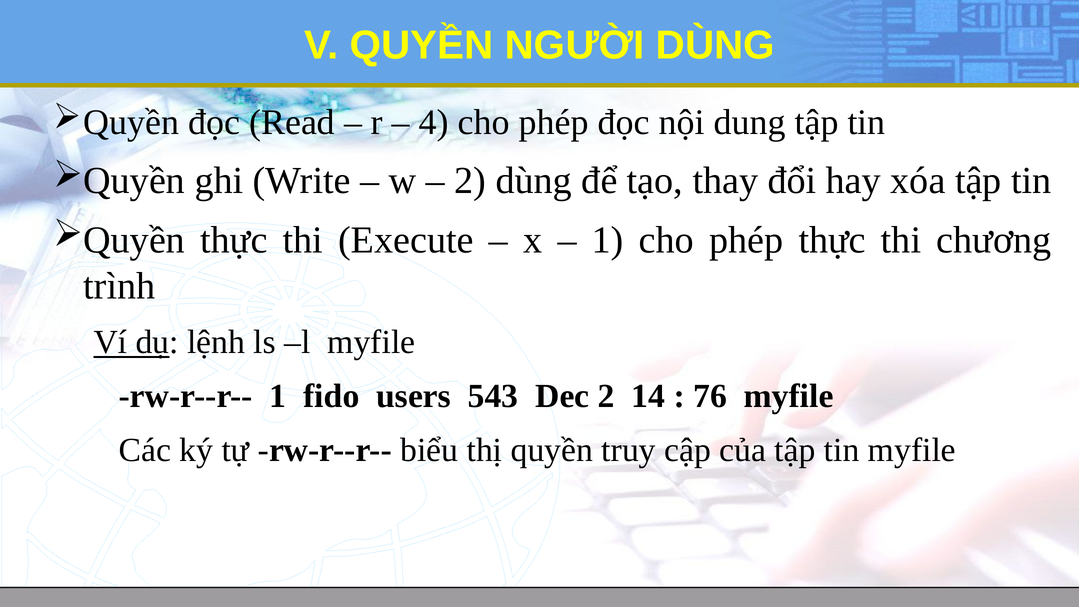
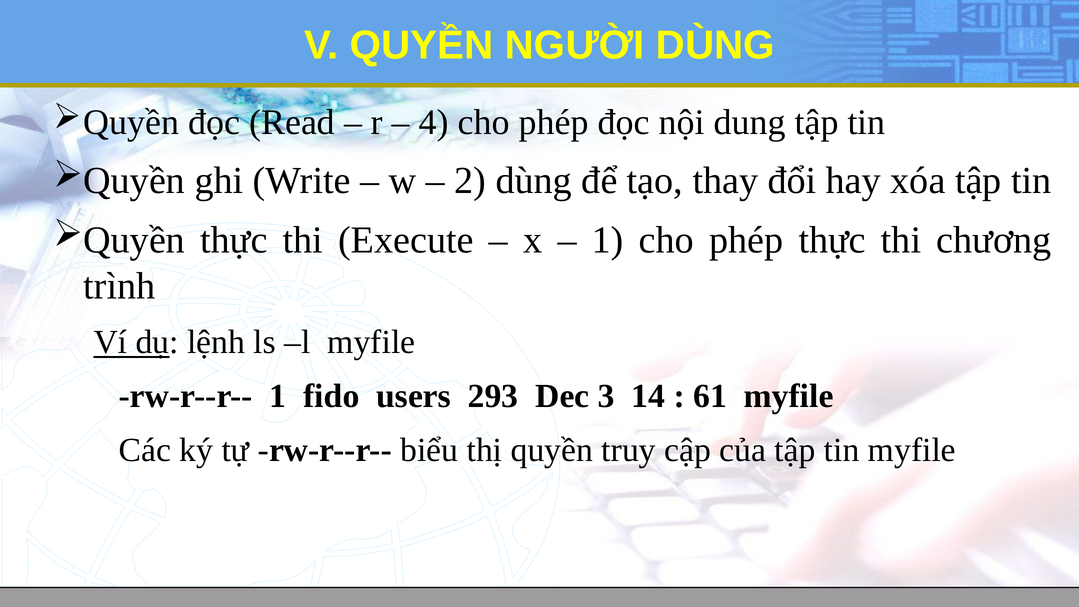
543: 543 -> 293 (493, 396)
Dec 2: 2 -> 3 (606, 396)
76: 76 -> 61 (710, 396)
